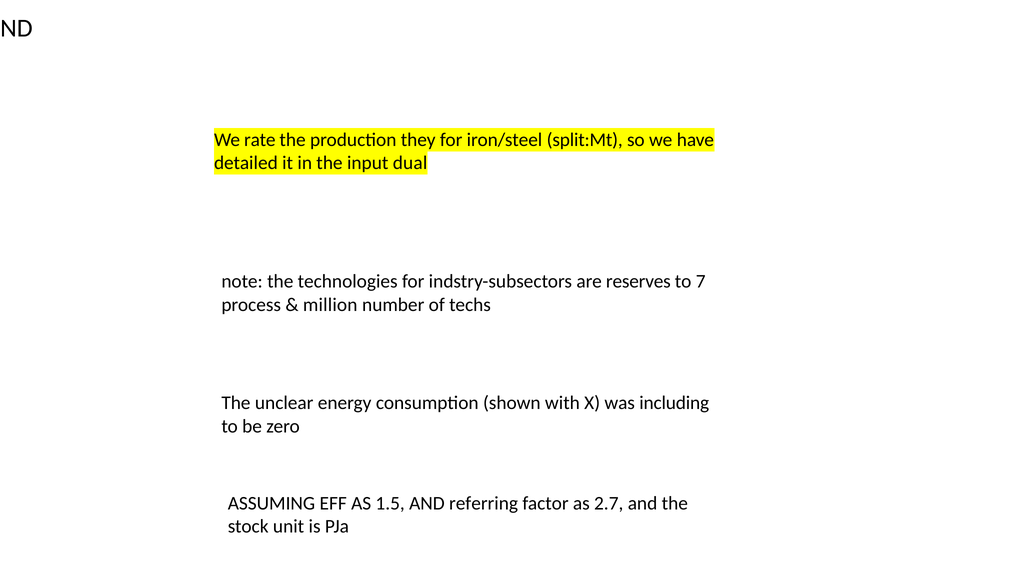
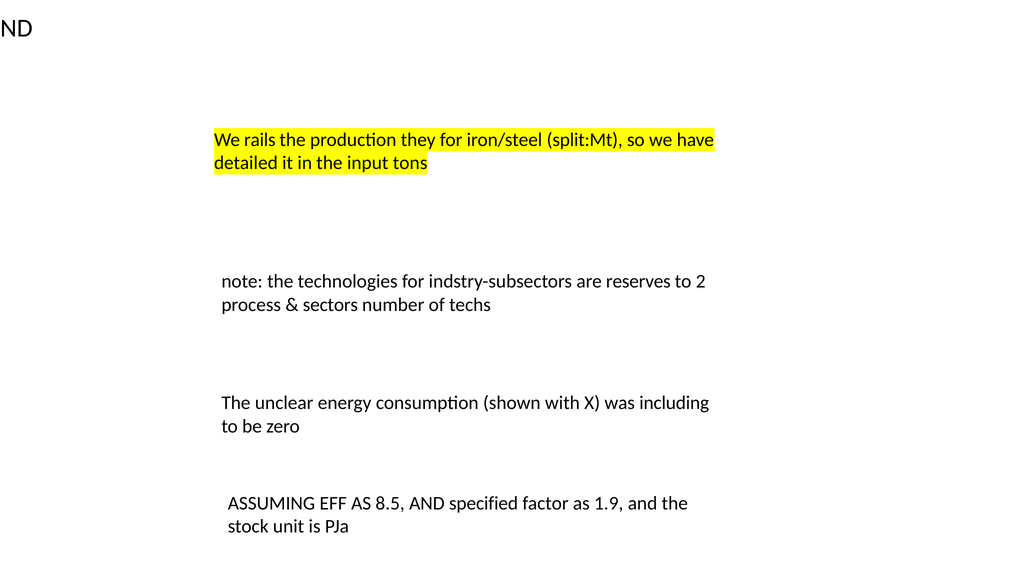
rate: rate -> rails (260, 140)
dual: dual -> tons (410, 163)
7: 7 -> 2 (701, 282)
million: million -> sectors (330, 305)
1.5: 1.5 -> 8.5 (390, 504)
referring: referring -> specified (484, 504)
2.7: 2.7 -> 1.9 (609, 504)
